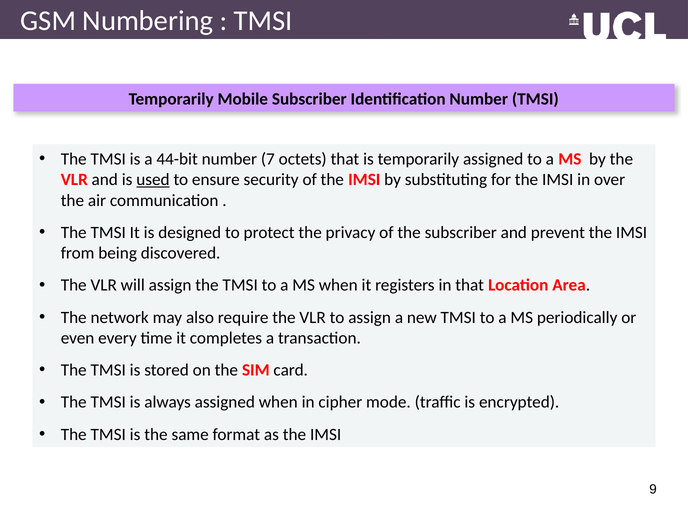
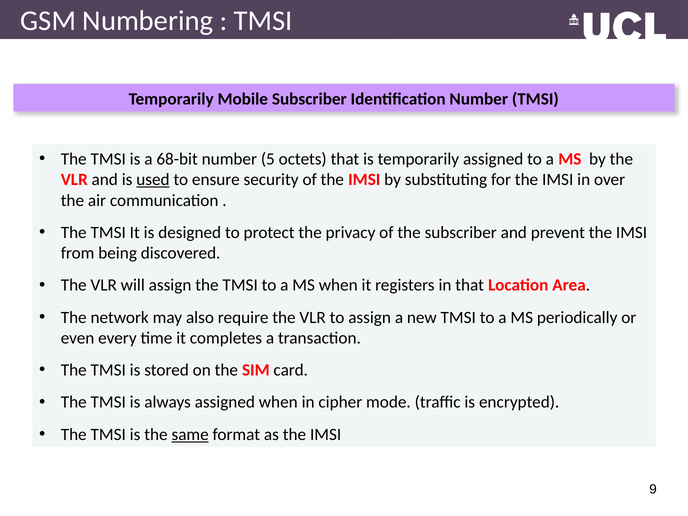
44-bit: 44-bit -> 68-bit (177, 159)
7: 7 -> 5 (268, 159)
same underline: none -> present (190, 434)
